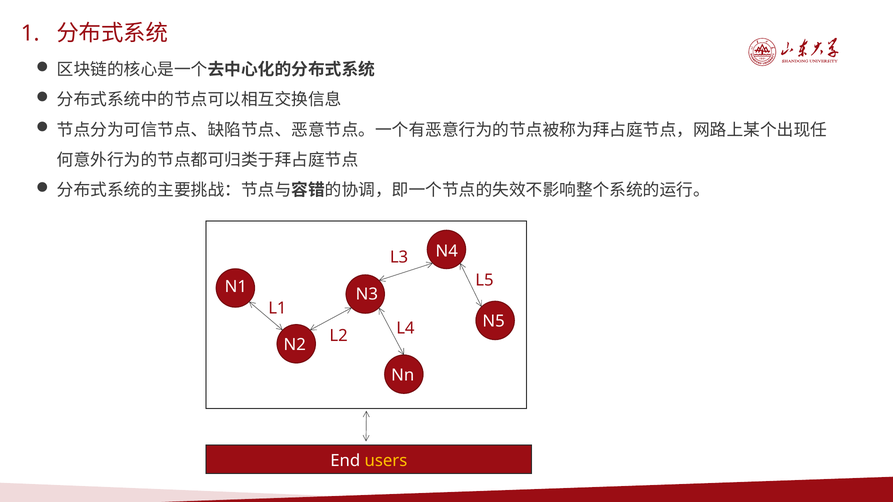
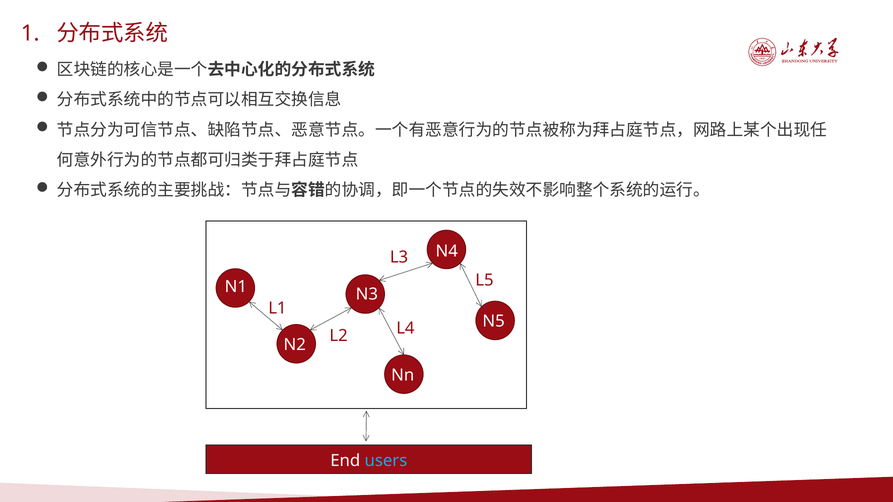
users colour: yellow -> light blue (386, 461)
